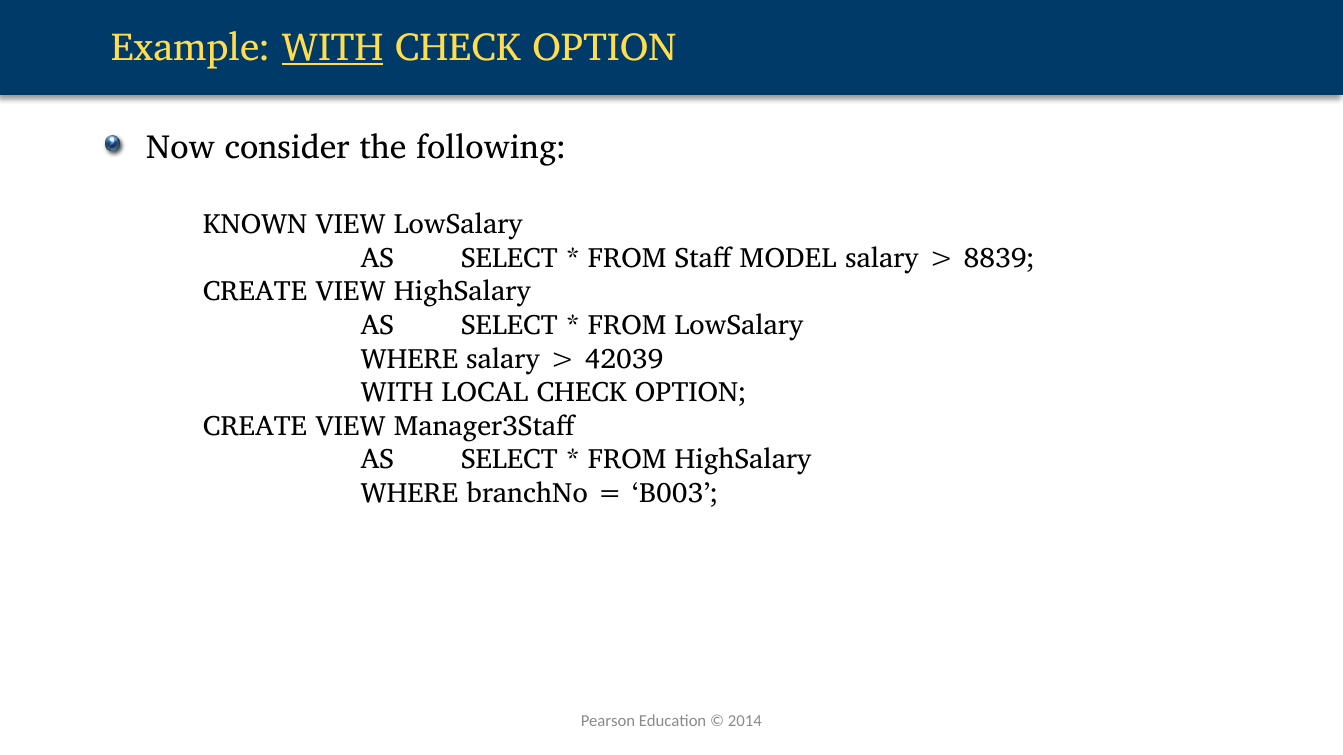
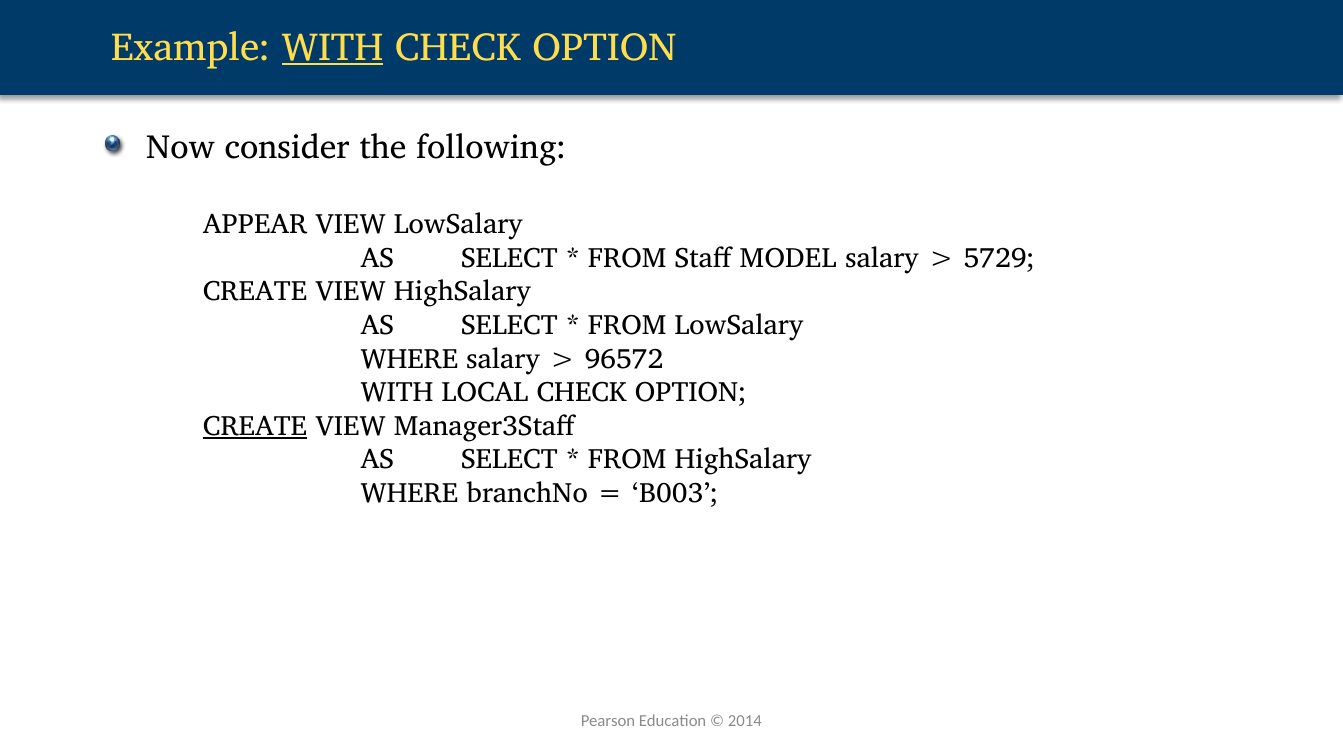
KNOWN: KNOWN -> APPEAR (255, 225)
8839: 8839 -> 5729 (999, 258)
42039: 42039 -> 96572 (624, 359)
CREATE underline: none -> present (255, 426)
